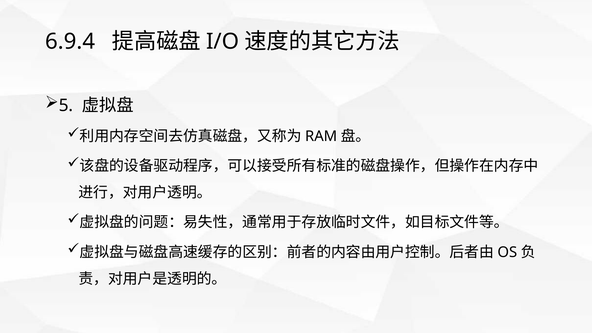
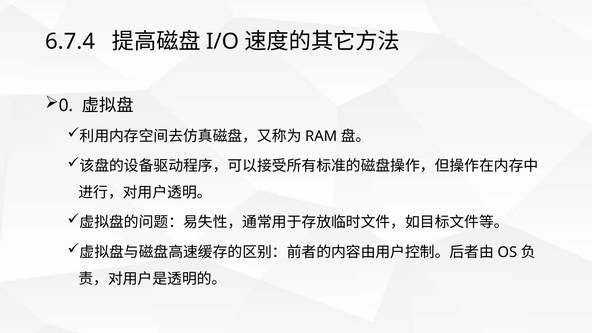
6.9.4: 6.9.4 -> 6.7.4 (70, 42)
5: 5 -> 0 (66, 105)
